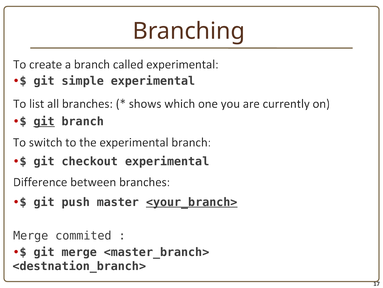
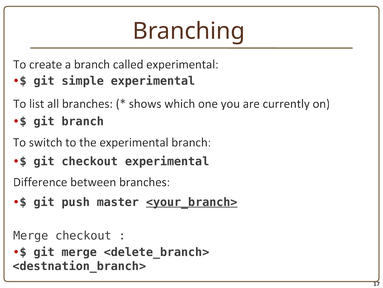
git underline: present -> none (44, 121)
Merge commited: commited -> checkout (83, 235)
<master_branch>: <master_branch> -> <delete_branch> (157, 251)
